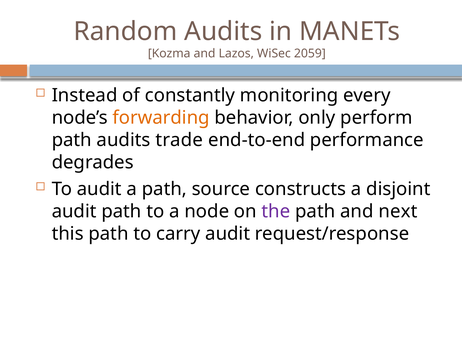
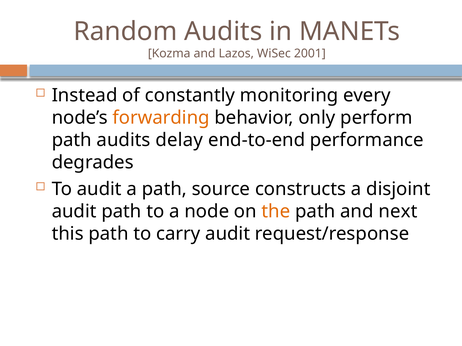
2059: 2059 -> 2001 (310, 54)
trade: trade -> delay (179, 140)
the colour: purple -> orange (276, 212)
